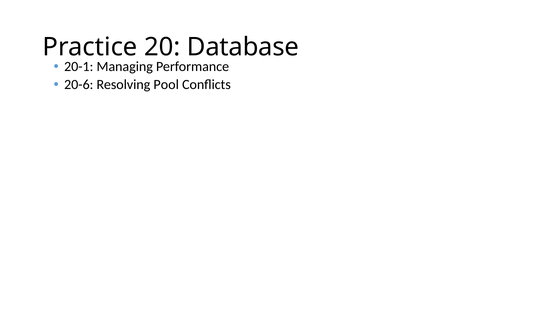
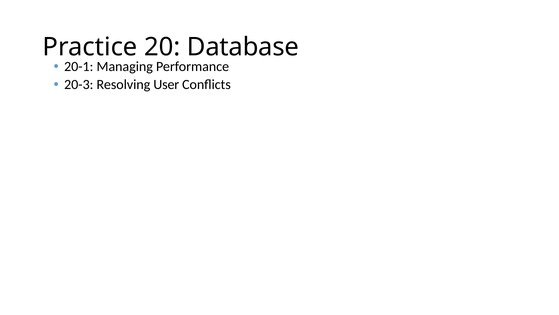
20-6: 20-6 -> 20-3 (79, 85)
Pool: Pool -> User (166, 85)
